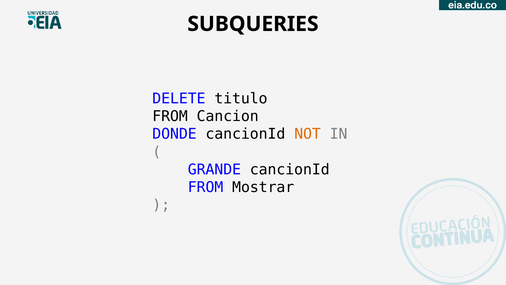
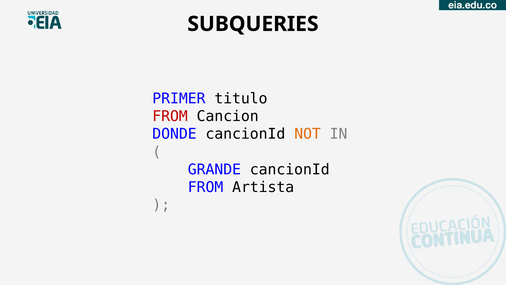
DELETE: DELETE -> PRIMER (179, 98)
FROM colour: black -> red (170, 116)
Mostrar: Mostrar -> Artista (263, 187)
